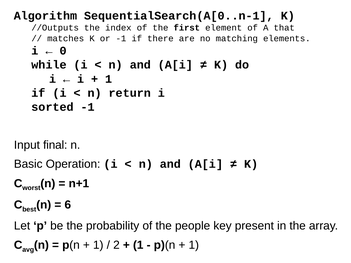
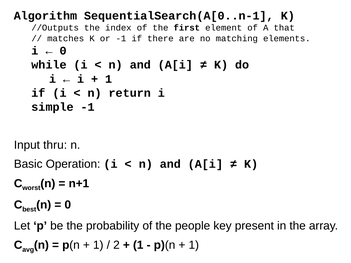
sorted: sorted -> simple (53, 107)
final: final -> thru (55, 145)
6: 6 -> 0 (68, 205)
